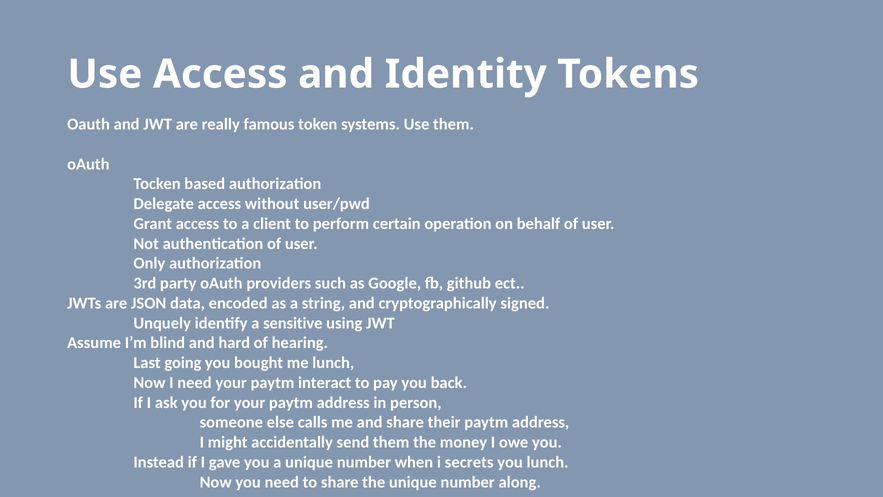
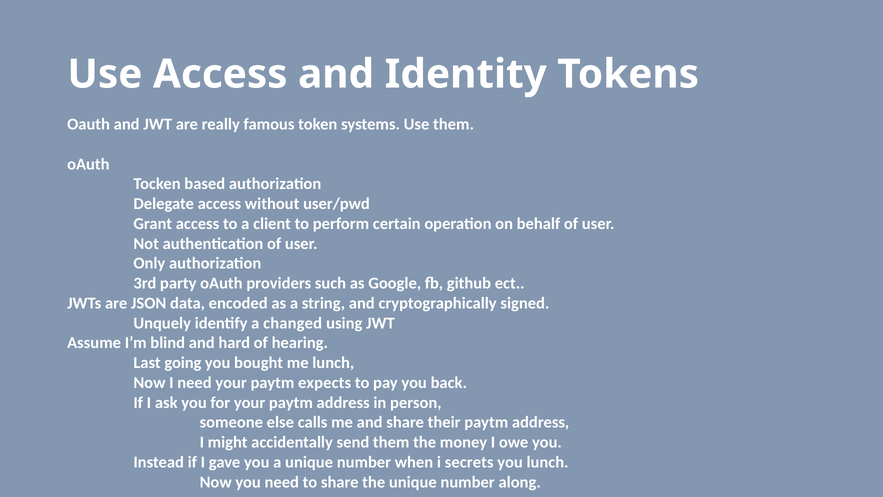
sensitive: sensitive -> changed (293, 323)
interact: interact -> expects (325, 382)
